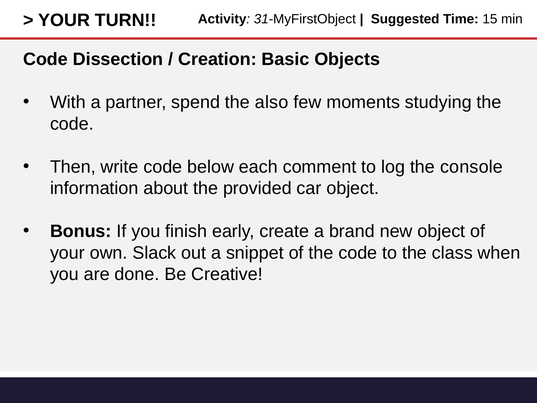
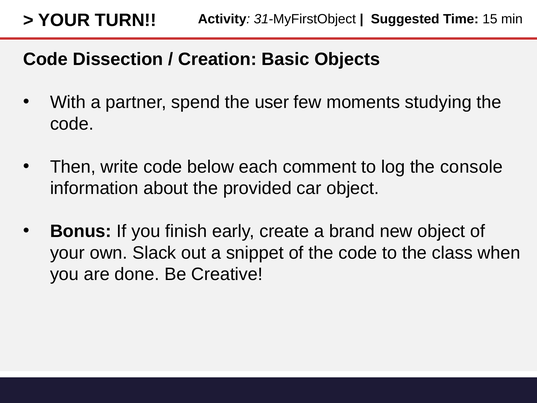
also: also -> user (272, 102)
